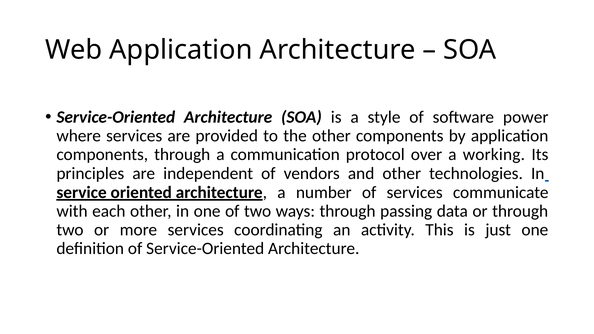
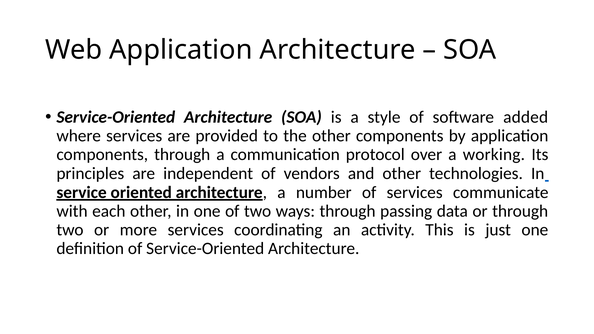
power: power -> added (526, 117)
